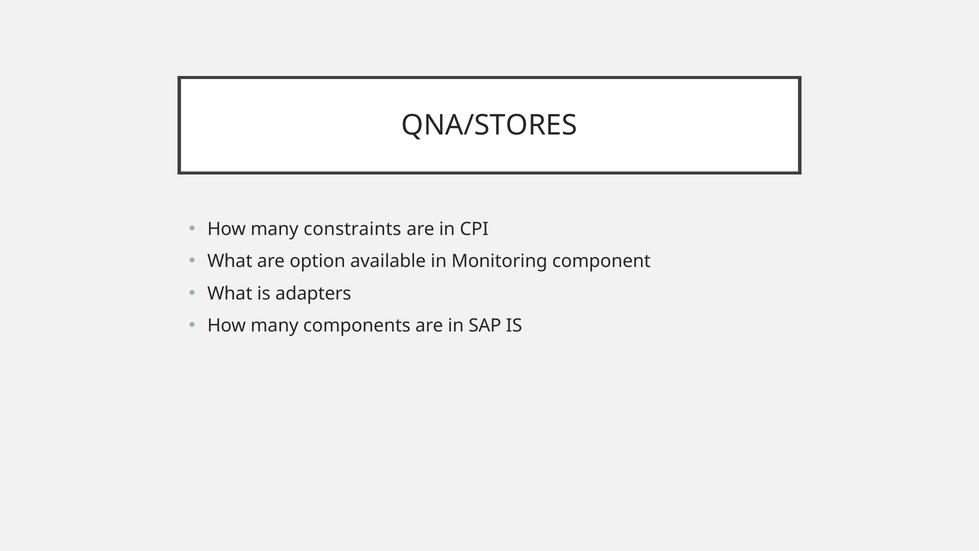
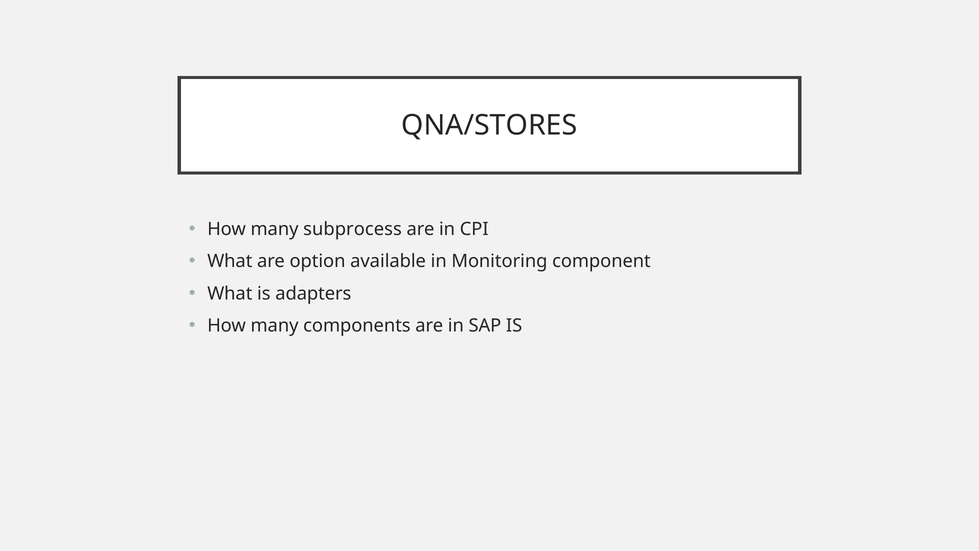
constraints: constraints -> subprocess (353, 229)
